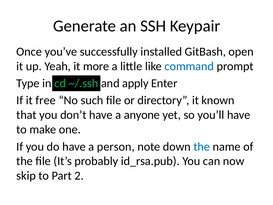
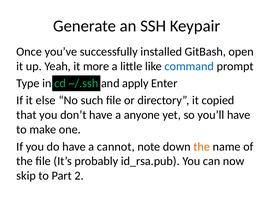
free: free -> else (46, 100)
known: known -> copied (218, 100)
person: person -> cannot (116, 146)
the colour: blue -> orange (202, 146)
